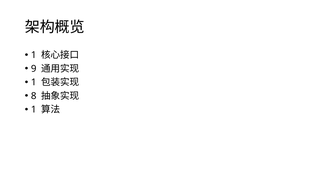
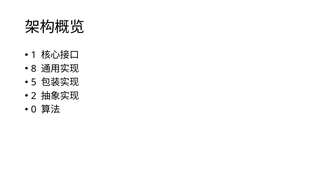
9: 9 -> 8 (34, 69)
1: 1 -> 5 (34, 82)
8: 8 -> 2 (34, 96)
1: 1 -> 0 (34, 110)
